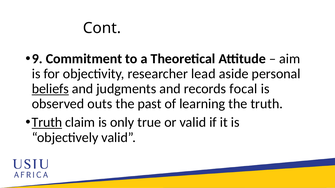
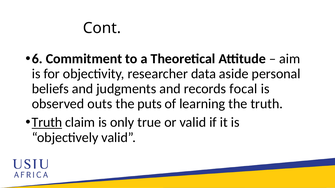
9: 9 -> 6 (37, 59)
lead: lead -> data (204, 74)
beliefs underline: present -> none (50, 89)
past: past -> puts (150, 104)
